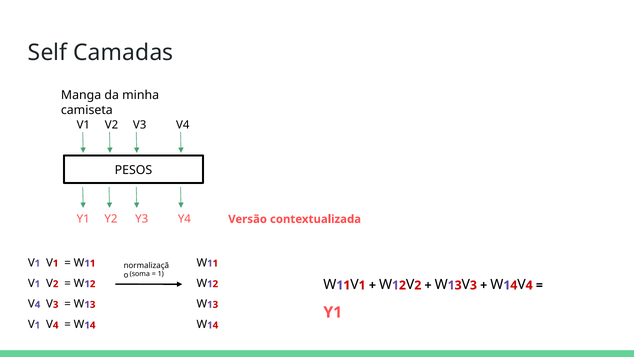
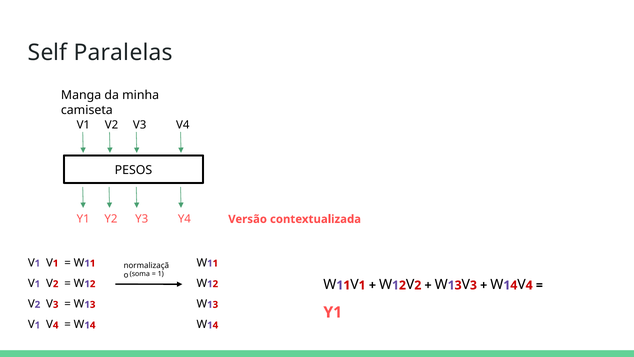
Camadas: Camadas -> Paralelas (123, 53)
4: 4 -> 2 (37, 304)
